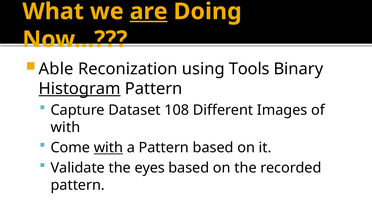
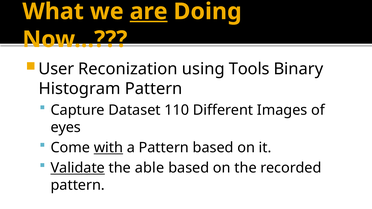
Able: Able -> User (56, 69)
Histogram underline: present -> none (80, 89)
108: 108 -> 110 (177, 110)
with: with -> eyes (66, 128)
Validate underline: none -> present (78, 168)
eyes: eyes -> able (150, 168)
